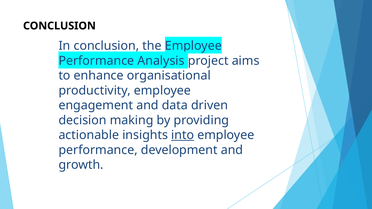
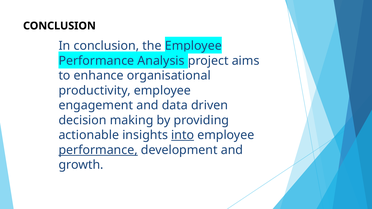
performance underline: none -> present (98, 150)
